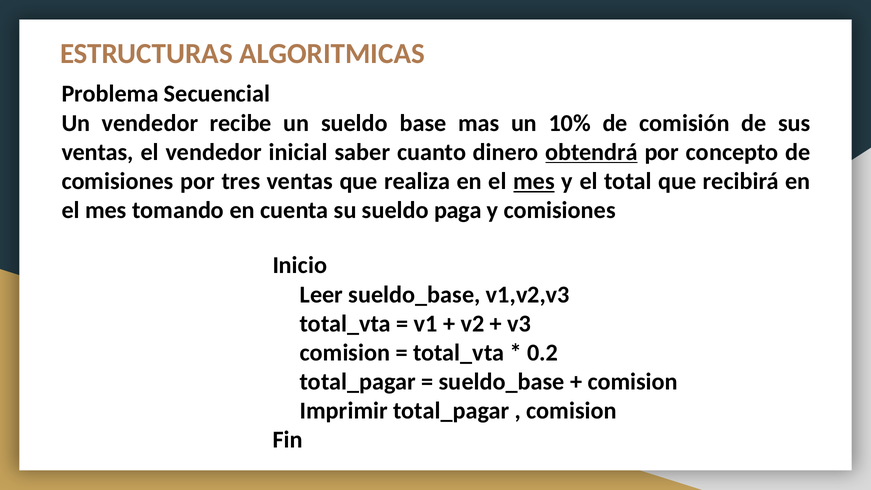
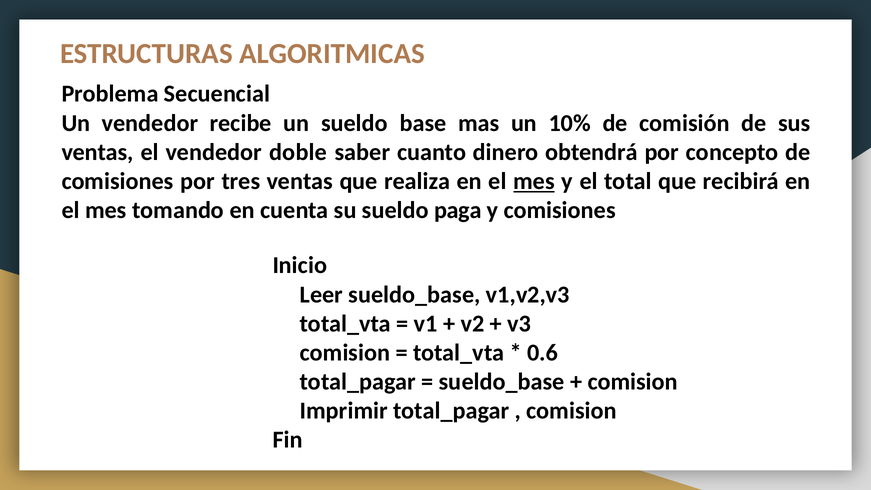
inicial: inicial -> doble (298, 152)
obtendrá underline: present -> none (591, 152)
0.2: 0.2 -> 0.6 (543, 353)
